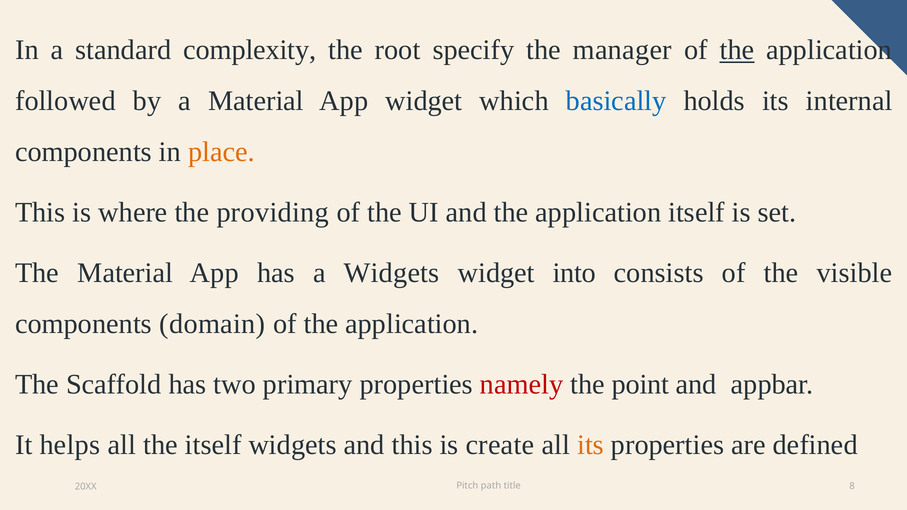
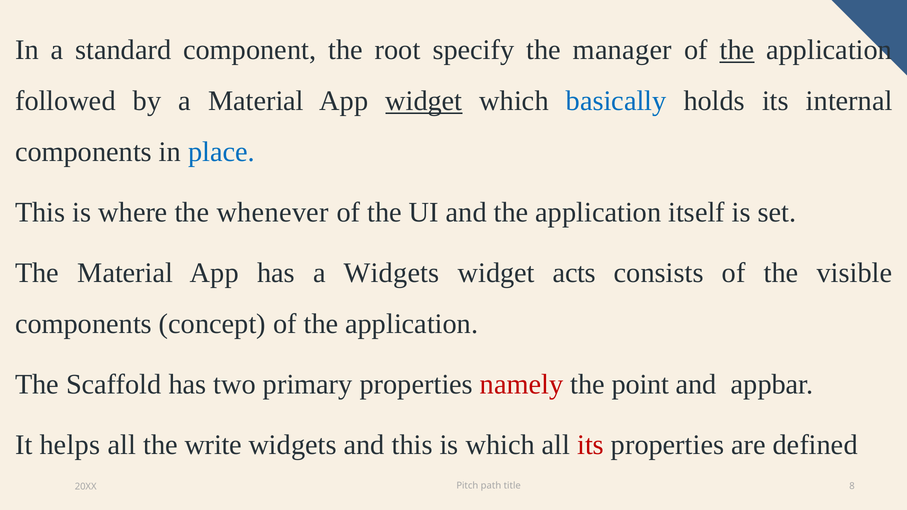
complexity: complexity -> component (250, 50)
widget underline: none -> present (424, 101)
place colour: orange -> blue (221, 152)
providing: providing -> whenever (273, 213)
into: into -> acts (574, 273)
domain: domain -> concept (212, 324)
the itself: itself -> write (213, 445)
is create: create -> which (500, 445)
its colour: orange -> red (591, 445)
